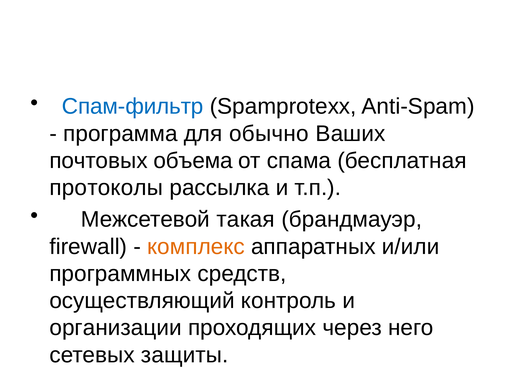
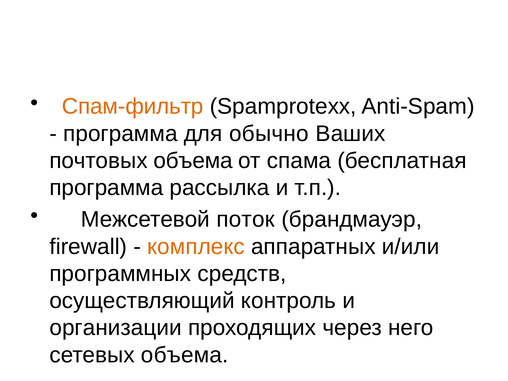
Спам-фильтр colour: blue -> orange (133, 107)
протоколы: протоколы -> программа (106, 188)
такая: такая -> поток (246, 219)
сетевых защиты: защиты -> объема (185, 355)
